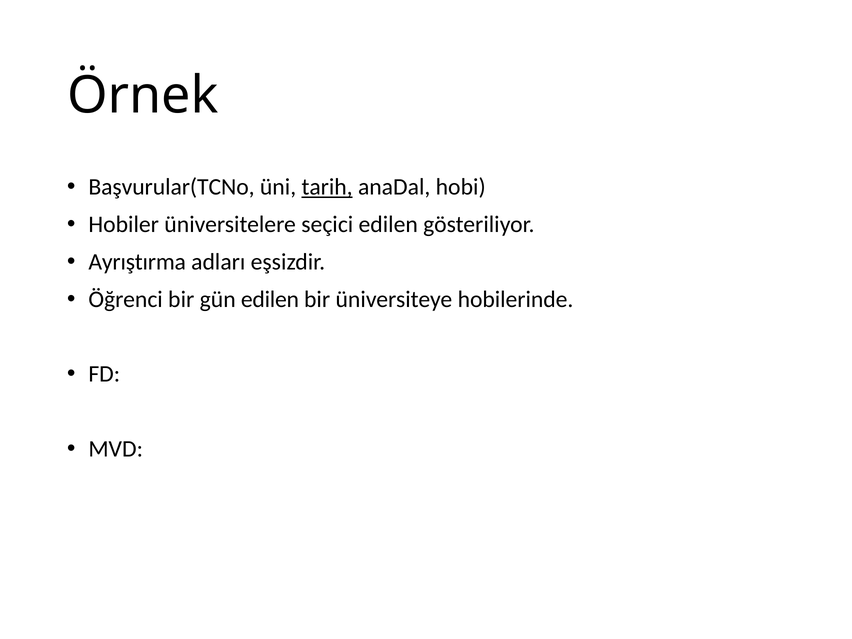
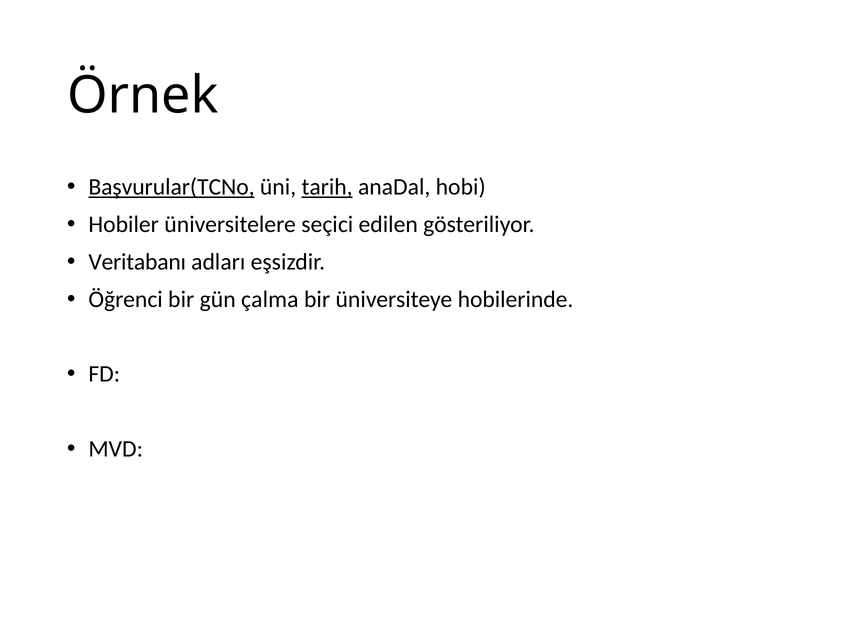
Başvurular(TCNo underline: none -> present (171, 187)
Ayrıştırma: Ayrıştırma -> Veritabanı (137, 262)
gün edilen: edilen -> çalma (270, 299)
